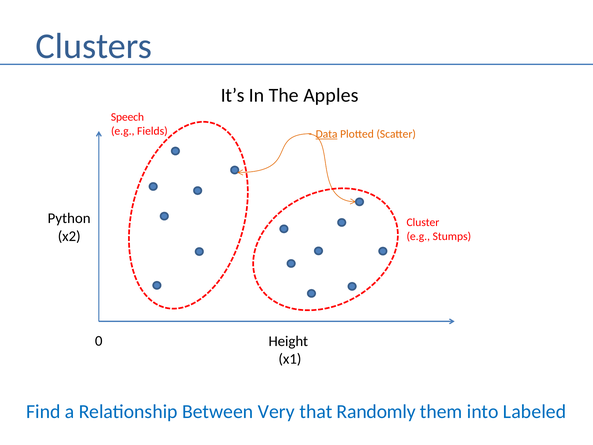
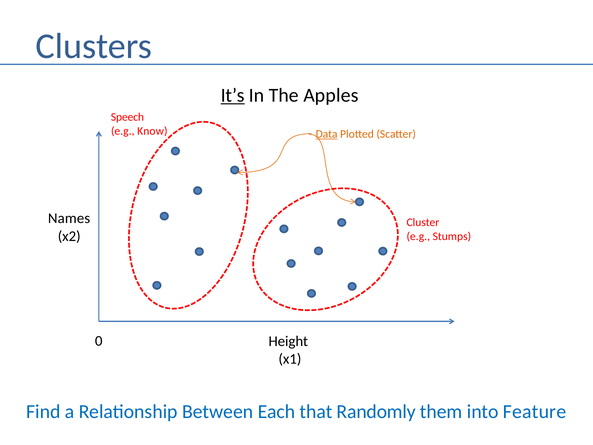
It’s underline: none -> present (233, 95)
Fields: Fields -> Know (152, 131)
Python: Python -> Names (69, 218)
Very: Very -> Each (276, 411)
Labeled: Labeled -> Feature (535, 411)
